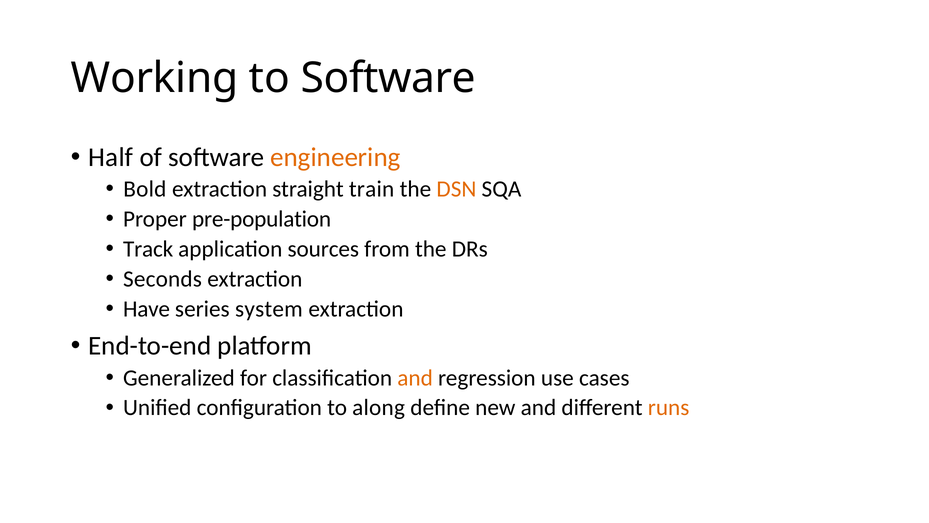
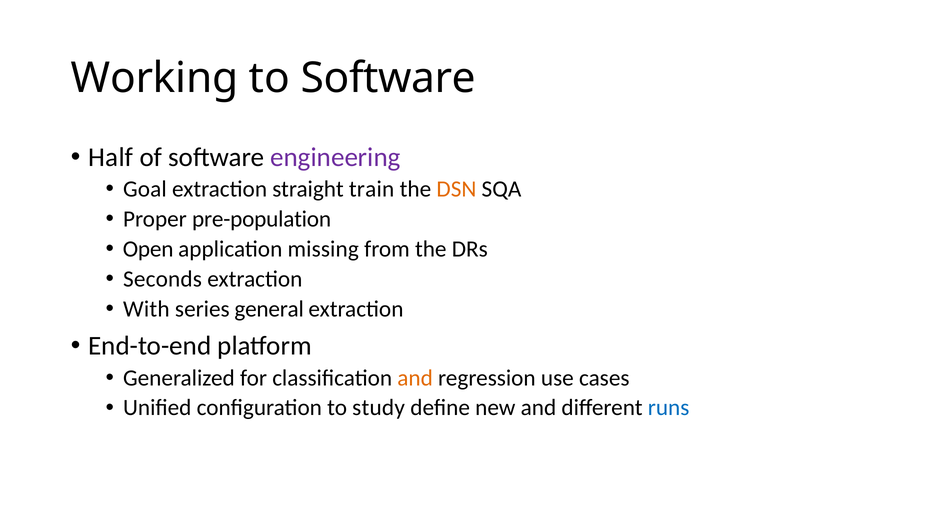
engineering colour: orange -> purple (335, 157)
Bold: Bold -> Goal (145, 189)
Track: Track -> Open (148, 249)
sources: sources -> missing (323, 249)
Have: Have -> With (146, 309)
system: system -> general (269, 309)
along: along -> study (379, 407)
runs colour: orange -> blue (669, 407)
